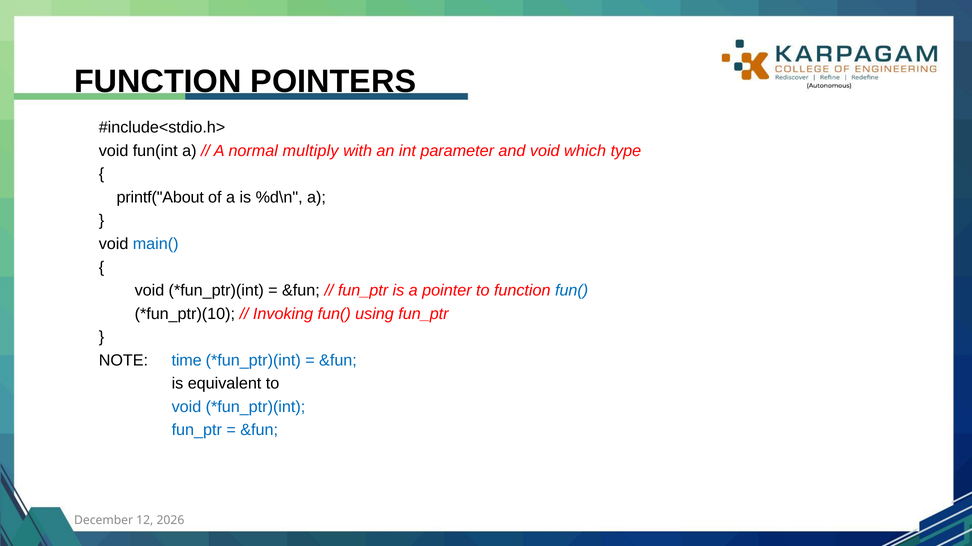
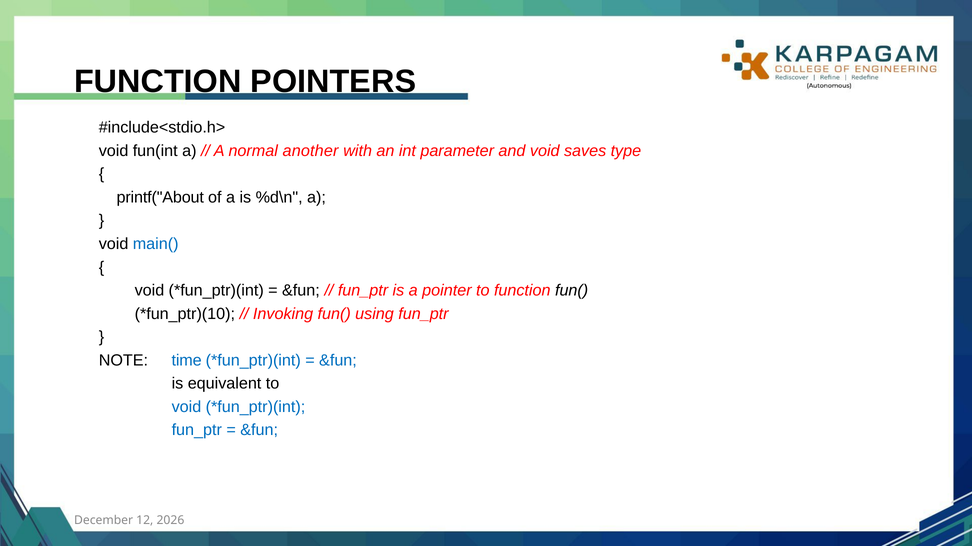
multiply: multiply -> another (311, 151)
which: which -> saves (585, 151)
fun( colour: blue -> black (572, 291)
